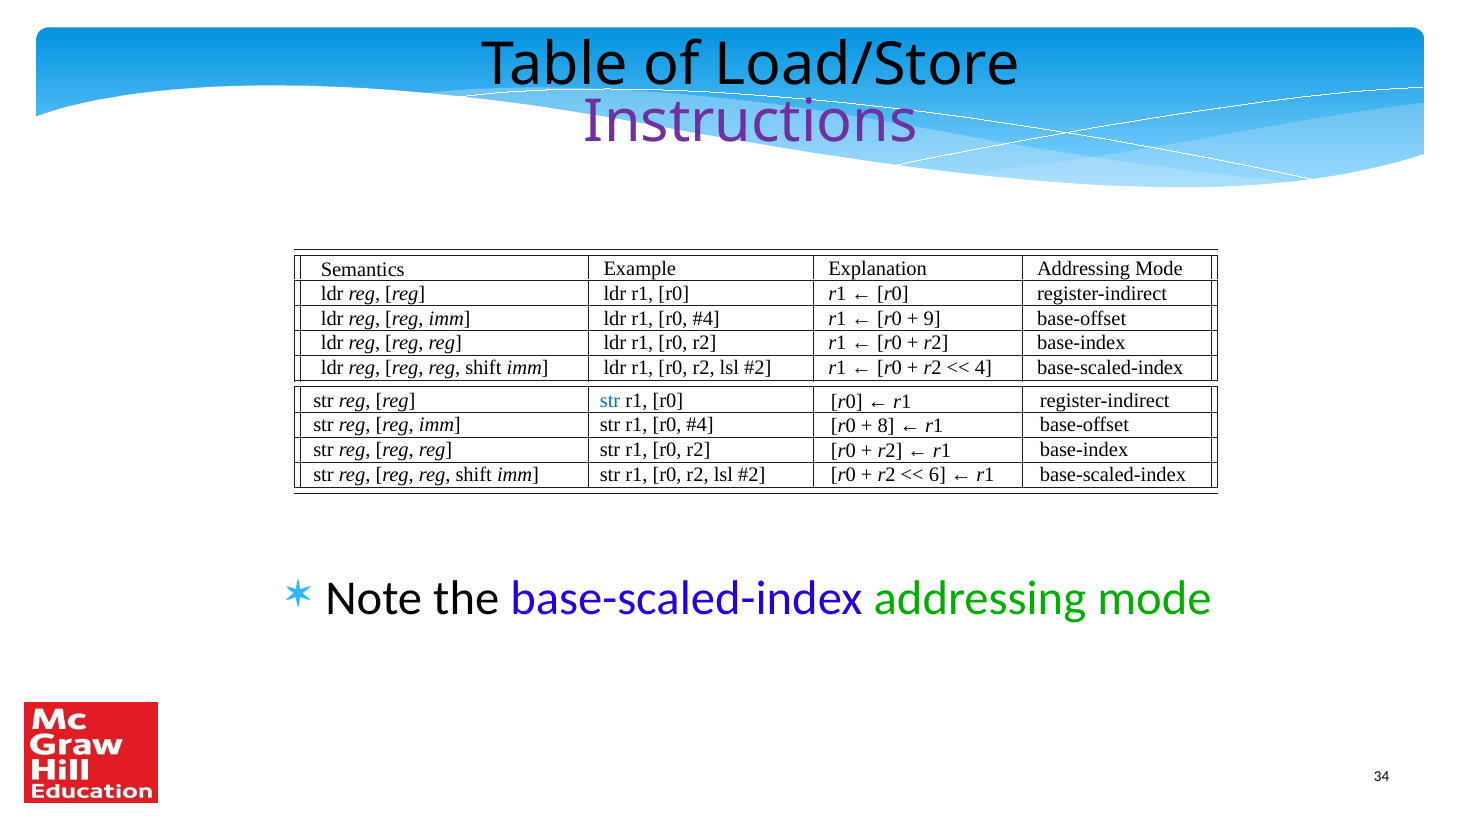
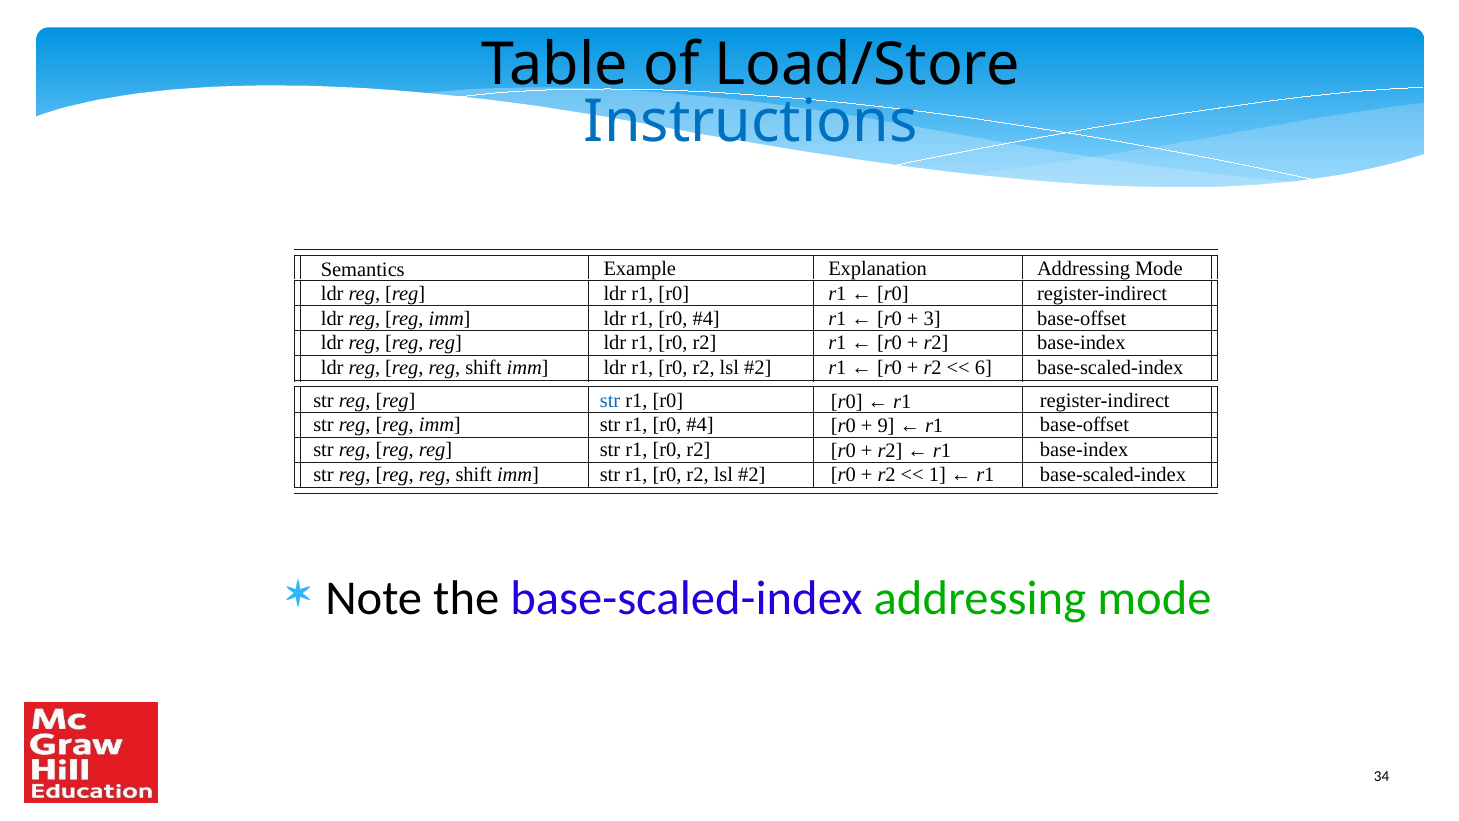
Instructions colour: purple -> blue (751, 122)
9: 9 -> 3 (932, 318)
4: 4 -> 6 (983, 367)
8: 8 -> 9 (886, 426)
6: 6 -> 1 (937, 475)
